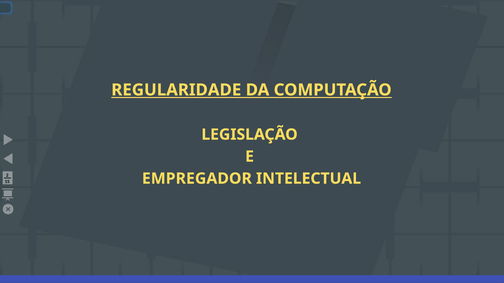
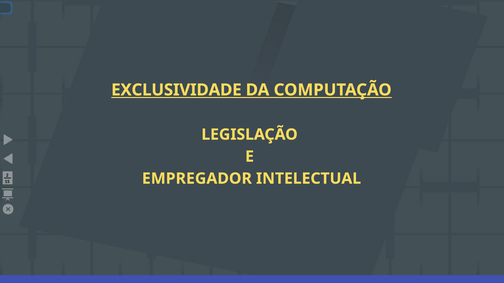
REGULARIDADE: REGULARIDADE -> EXCLUSIVIDADE (176, 90)
